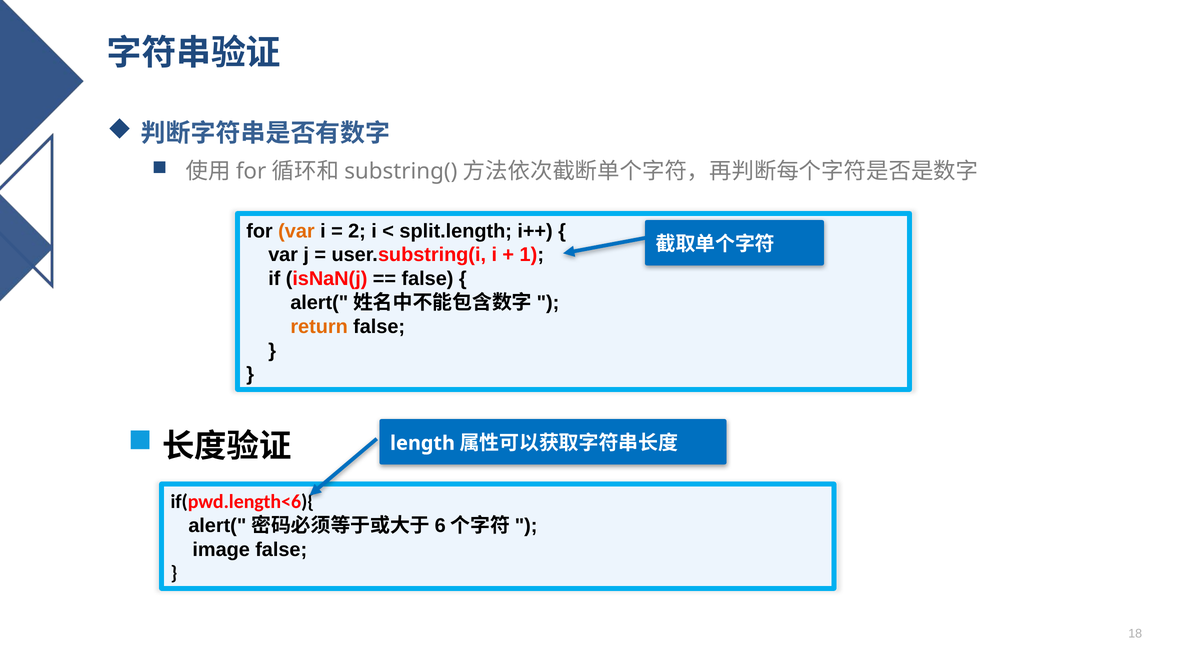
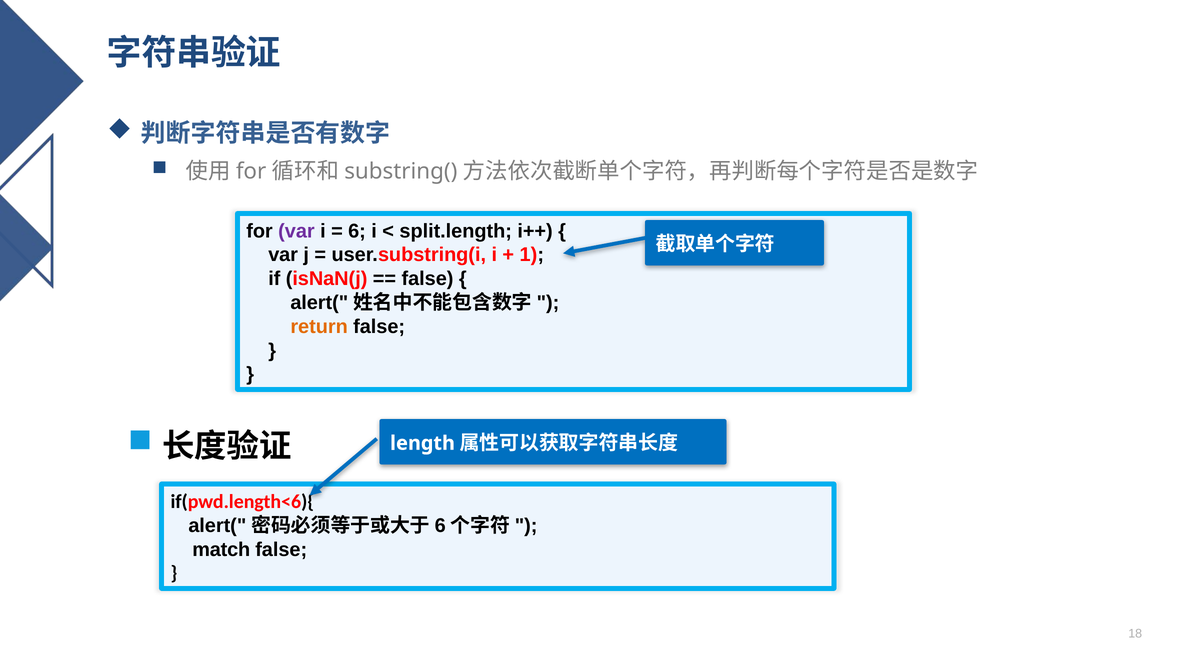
var colour: orange -> purple (296, 231)
2: 2 -> 6 (357, 231)
image: image -> match (221, 550)
